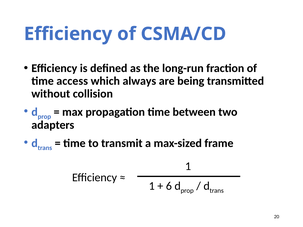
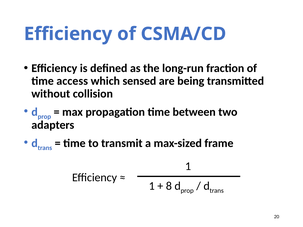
always: always -> sensed (139, 81)
6: 6 -> 8 (169, 186)
